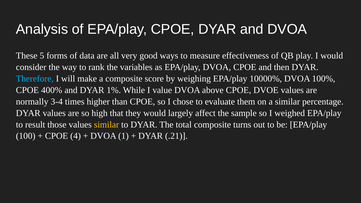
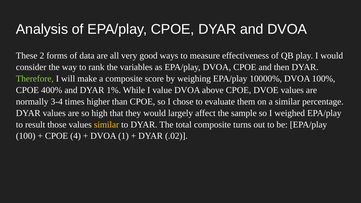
5: 5 -> 2 (42, 56)
Therefore colour: light blue -> light green (35, 79)
.21: .21 -> .02 (176, 136)
